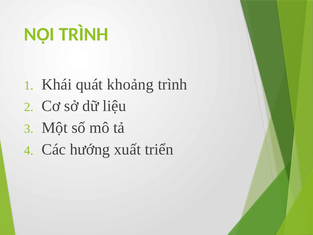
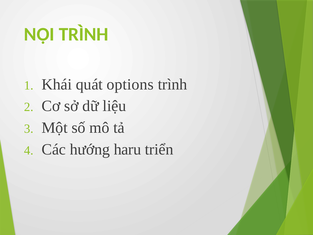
khoảng: khoảng -> options (130, 84)
xuất: xuất -> haru (127, 149)
